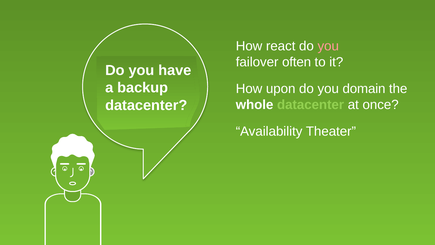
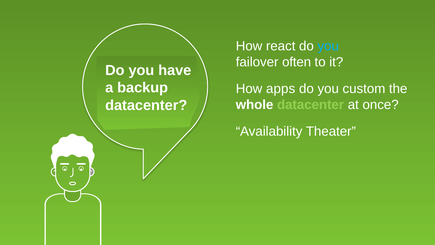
you colour: pink -> light blue (328, 46)
upon: upon -> apps (281, 89)
domain: domain -> custom (364, 89)
